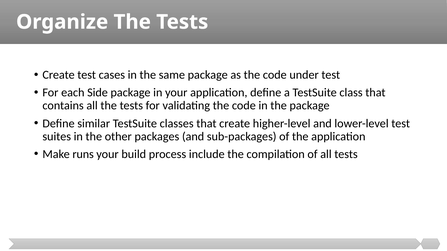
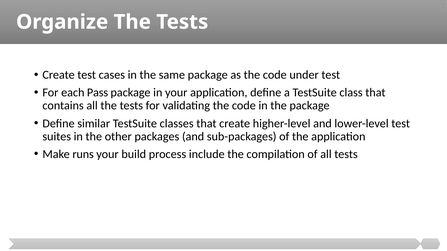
Side: Side -> Pass (98, 93)
